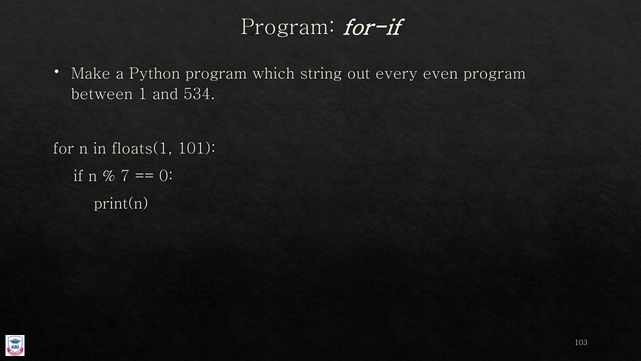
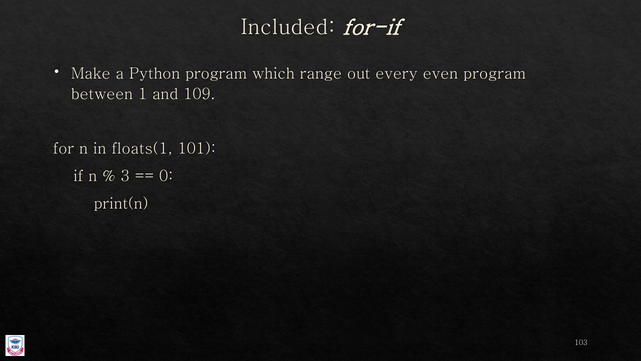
Program: Program -> Included (288, 27)
string: string -> range (321, 74)
534: 534 -> 109 (199, 94)
7: 7 -> 3 (125, 176)
